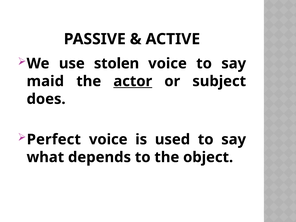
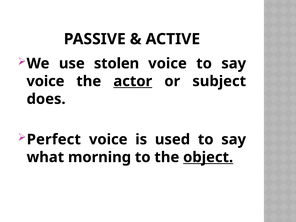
maid: maid -> voice (45, 81)
depends: depends -> morning (100, 157)
object underline: none -> present (208, 157)
